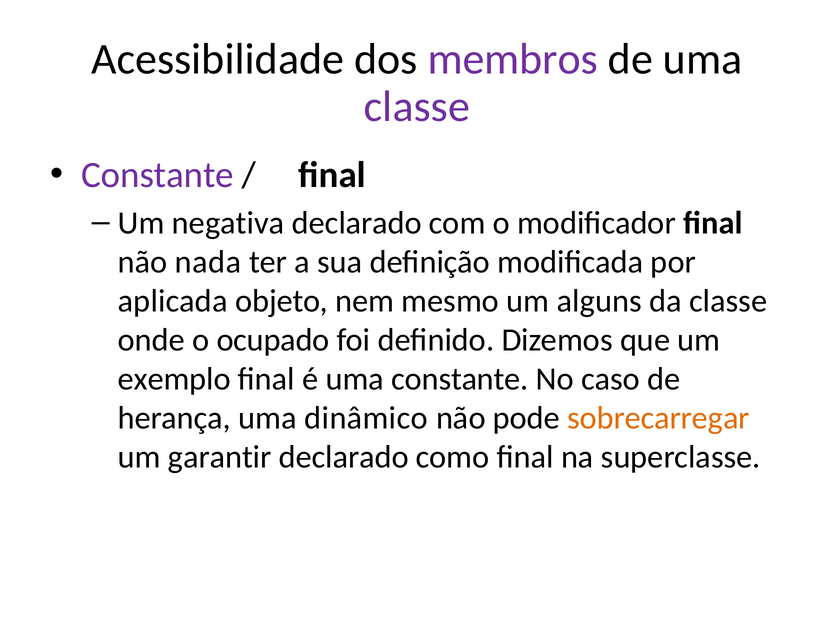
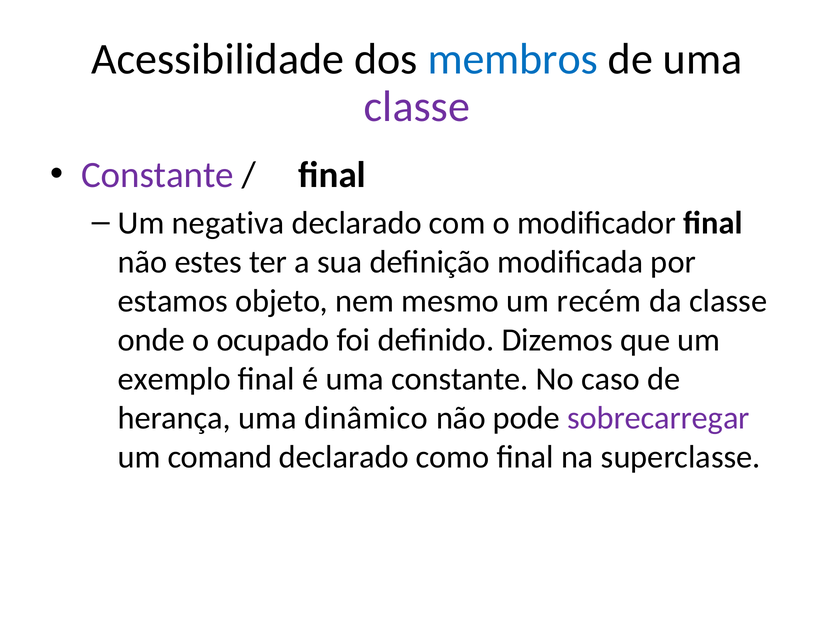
membros colour: purple -> blue (513, 59)
nada: nada -> estes (208, 262)
aplicada: aplicada -> estamos (173, 301)
alguns: alguns -> recém (599, 301)
sobrecarregar colour: orange -> purple (658, 418)
garantir: garantir -> comand (220, 456)
